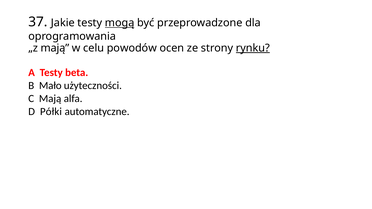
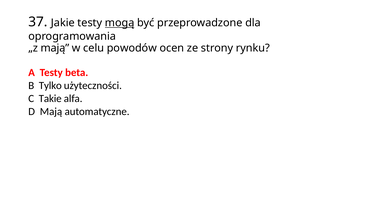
rynku underline: present -> none (253, 48)
Mało: Mało -> Tylko (50, 86)
C Mają: Mają -> Takie (50, 99)
D Półki: Półki -> Mają (51, 112)
